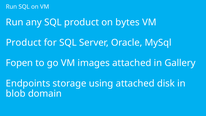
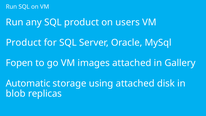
bytes: bytes -> users (128, 22)
Endpoints: Endpoints -> Automatic (28, 83)
domain: domain -> replicas (45, 94)
